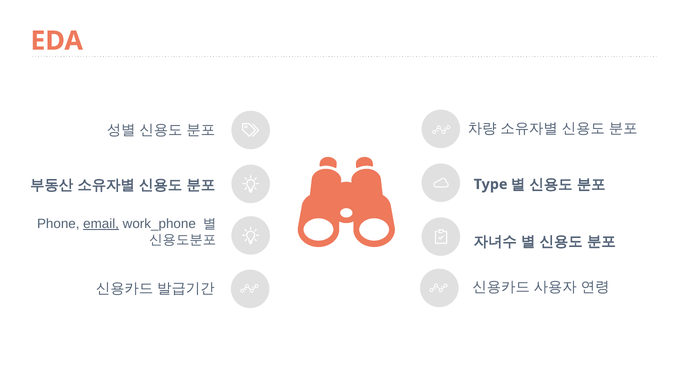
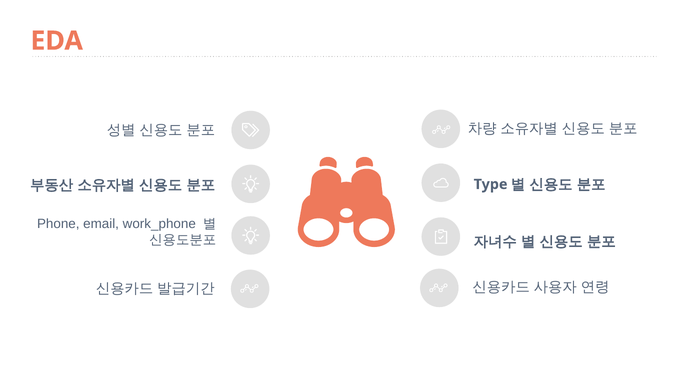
email underline: present -> none (101, 224)
